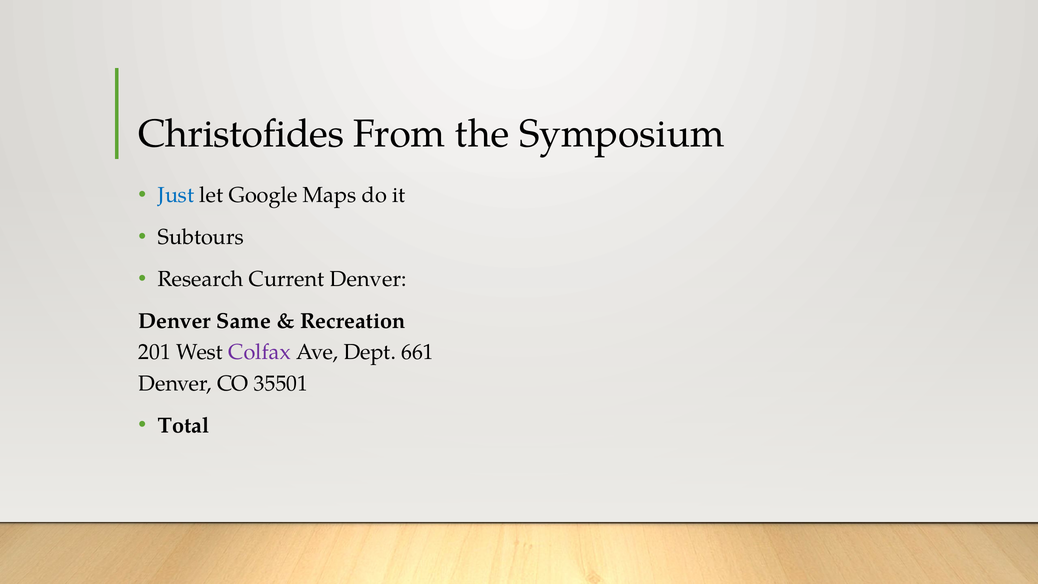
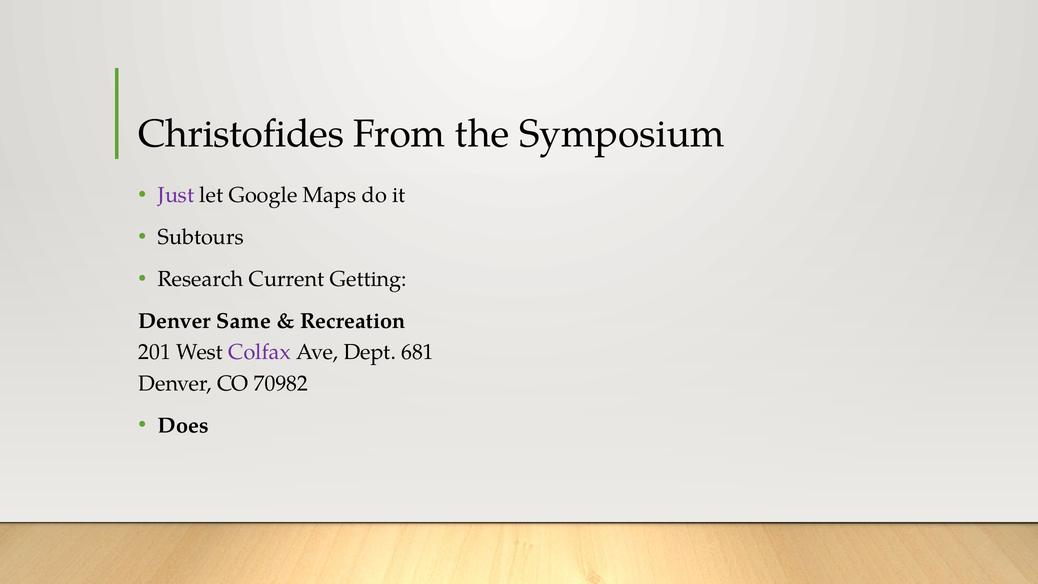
Just colour: blue -> purple (176, 195)
Current Denver: Denver -> Getting (368, 279)
661: 661 -> 681 (418, 352)
35501: 35501 -> 70982 (281, 383)
Total: Total -> Does (184, 425)
